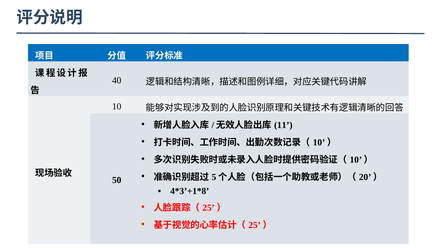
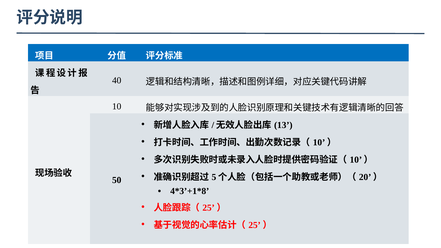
11: 11 -> 13 (283, 125)
